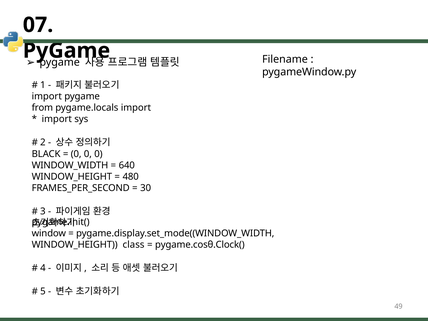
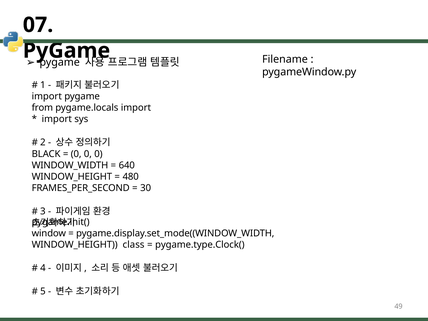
pygame.cosθ.Clock(: pygame.cosθ.Clock( -> pygame.type.Clock( (200, 245)
